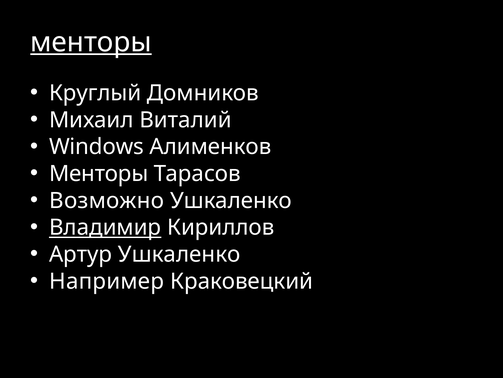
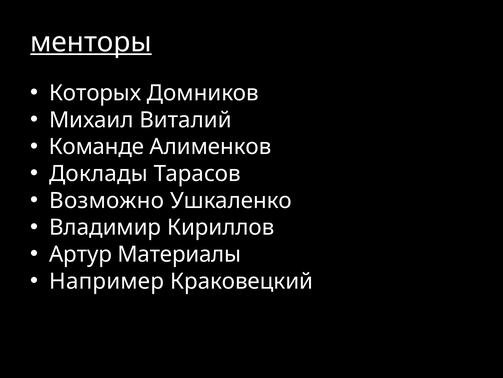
Круглый: Круглый -> Которых (95, 93)
Windows: Windows -> Команде (96, 147)
Менторы: Менторы -> Доклады (98, 173)
Владимир underline: present -> none (105, 227)
Артур Ушкаленко: Ушкаленко -> Материалы (179, 254)
